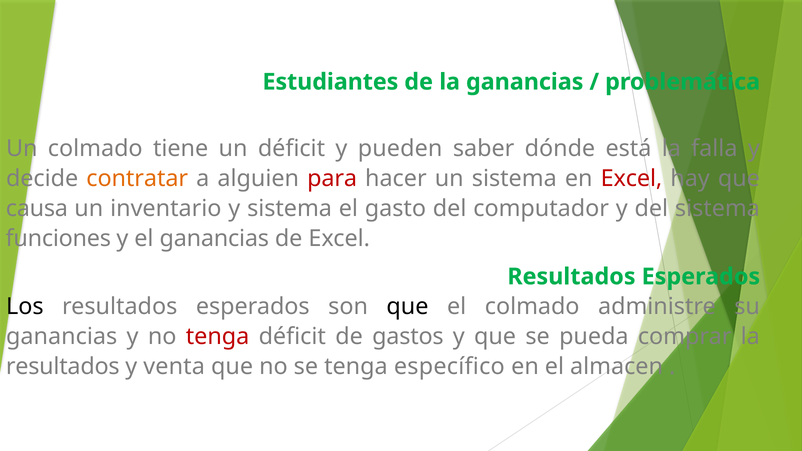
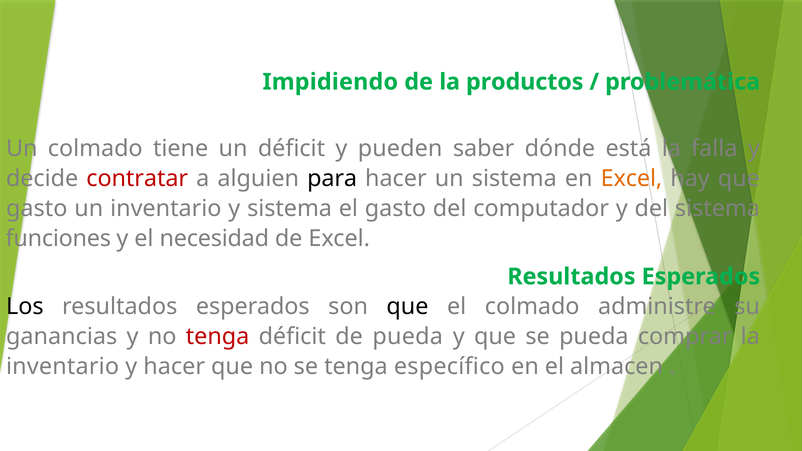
Estudiantes: Estudiantes -> Impidiendo (330, 82)
la ganancias: ganancias -> productos (525, 82)
contratar colour: orange -> red (137, 178)
para colour: red -> black (332, 178)
Excel colour: red -> orange (631, 178)
causa: causa -> gasto (37, 208)
el ganancias: ganancias -> necesidad (214, 238)
de gastos: gastos -> pueda (408, 337)
resultados: resultados -> inventario (63, 367)
y venta: venta -> hacer (174, 367)
